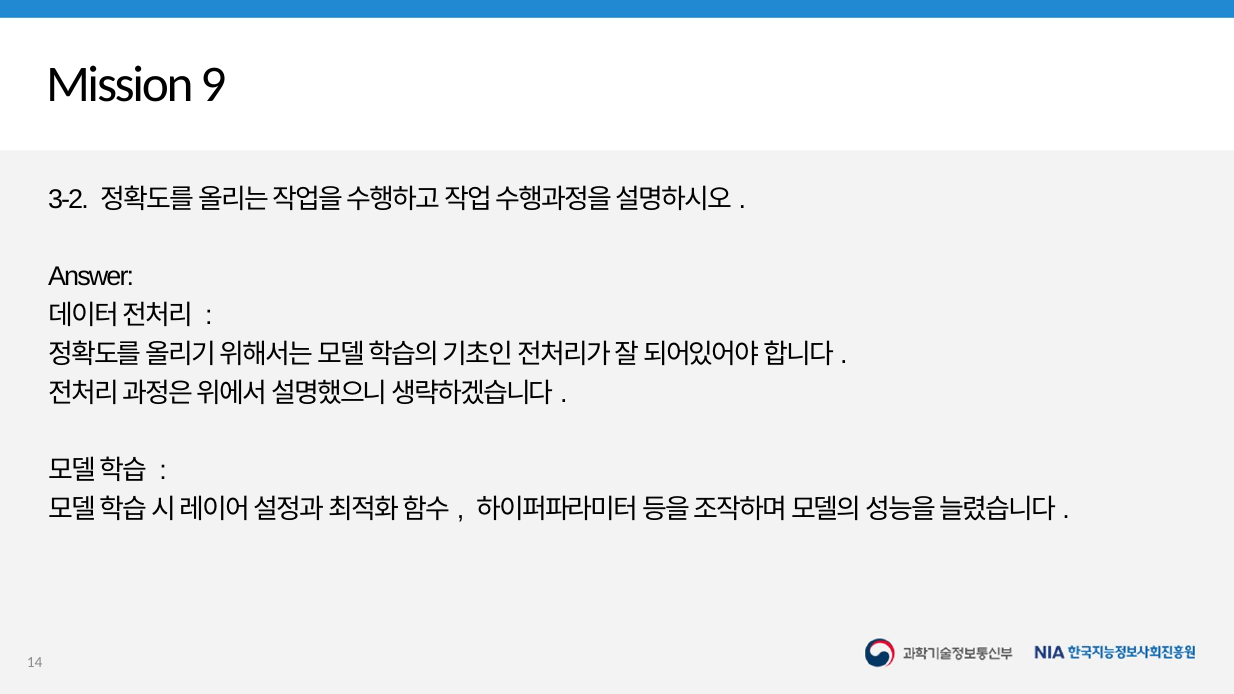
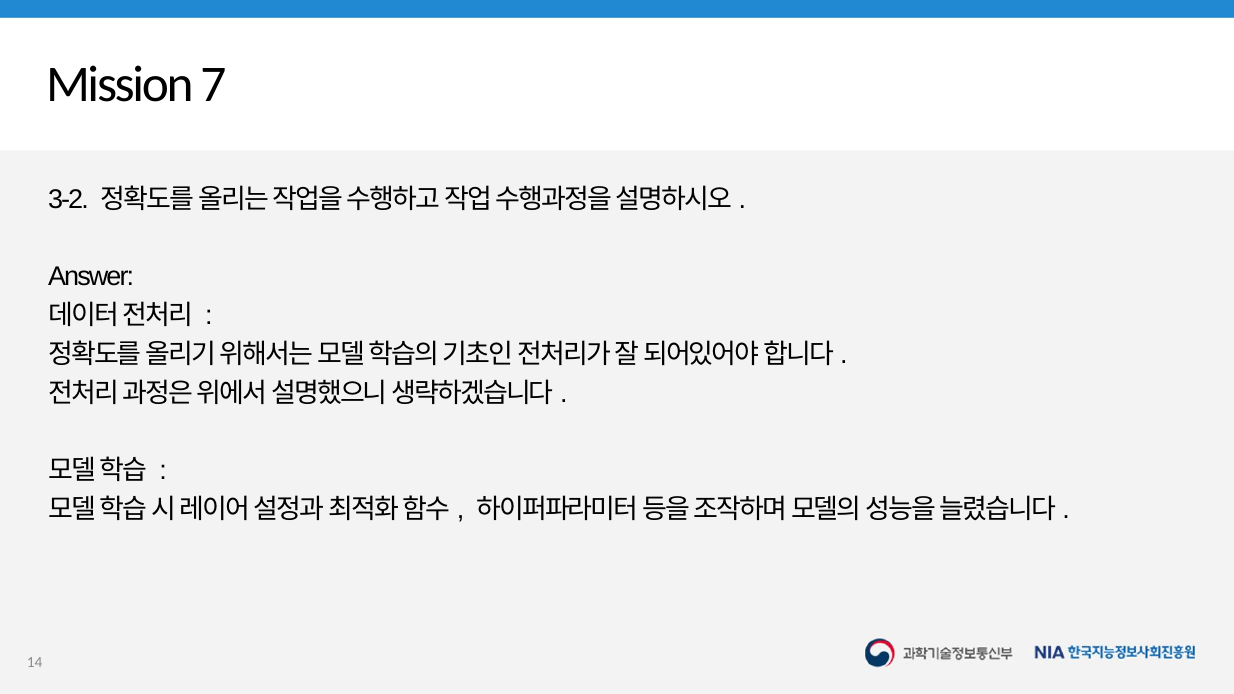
9: 9 -> 7 (213, 84)
